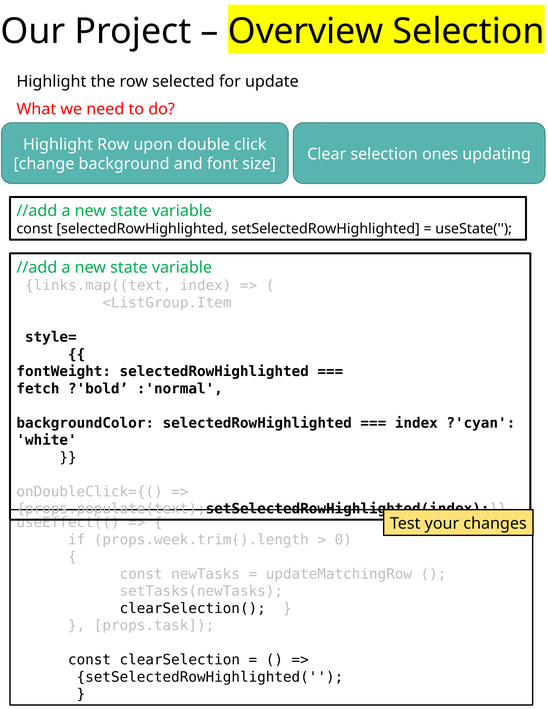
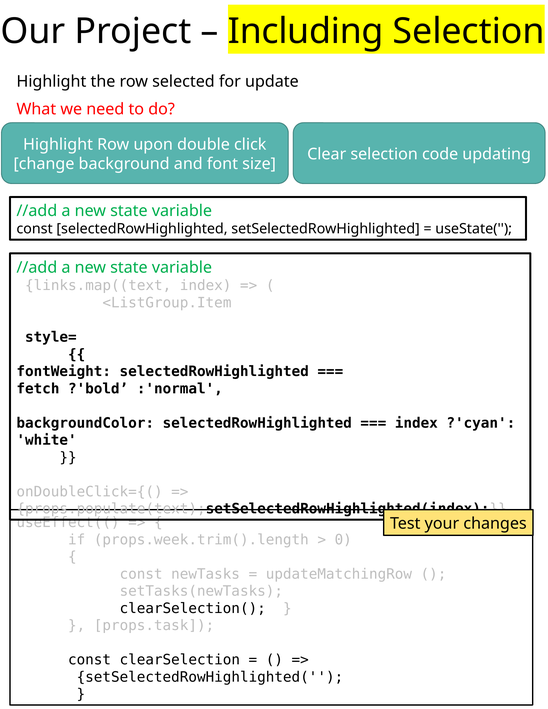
Overview: Overview -> Including (306, 31)
ones: ones -> code (440, 154)
